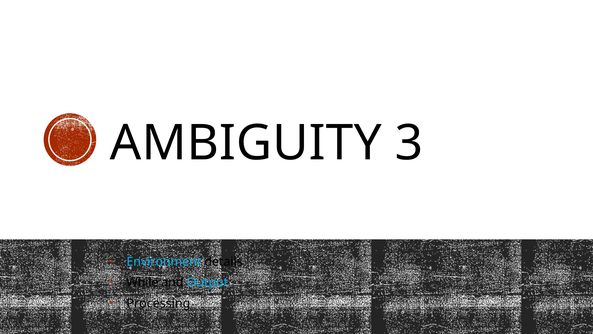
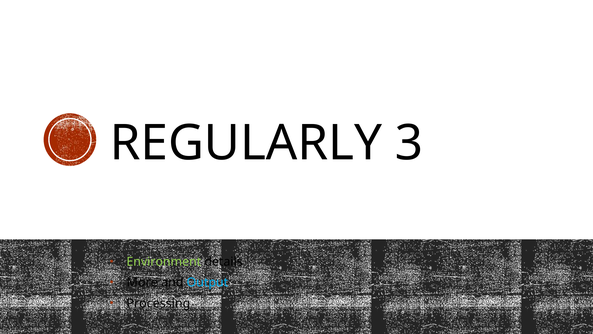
AMBIGUITY: AMBIGUITY -> REGULARLY (246, 143)
Environment colour: light blue -> light green (164, 261)
While: While -> More (142, 282)
